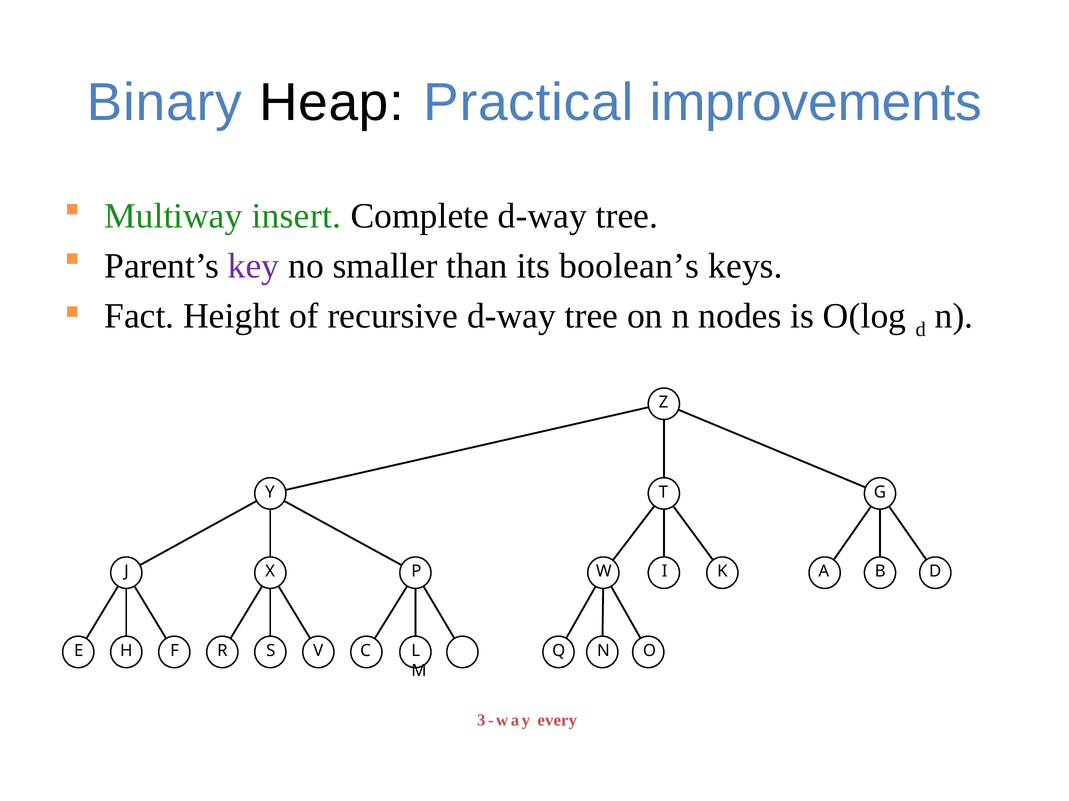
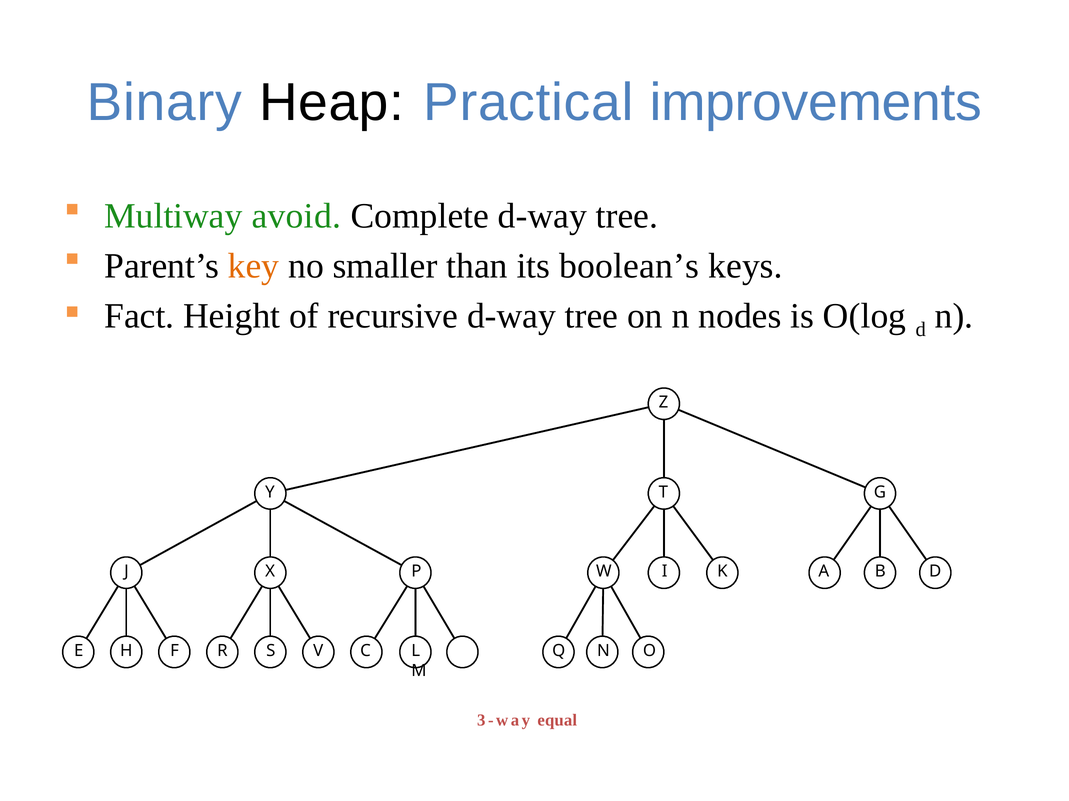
insert: insert -> avoid (296, 216)
key colour: purple -> orange (254, 266)
every: every -> equal (557, 721)
